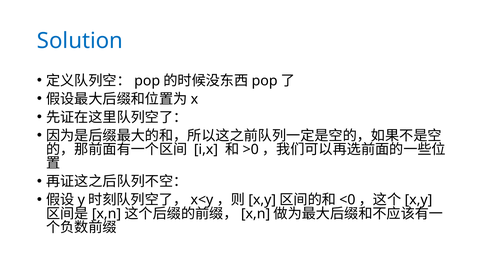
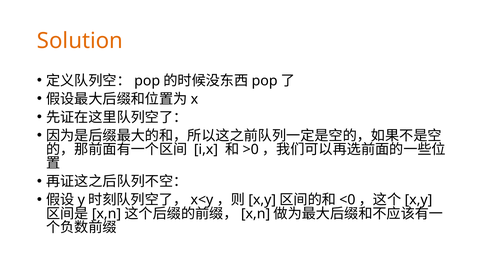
Solution colour: blue -> orange (80, 41)
